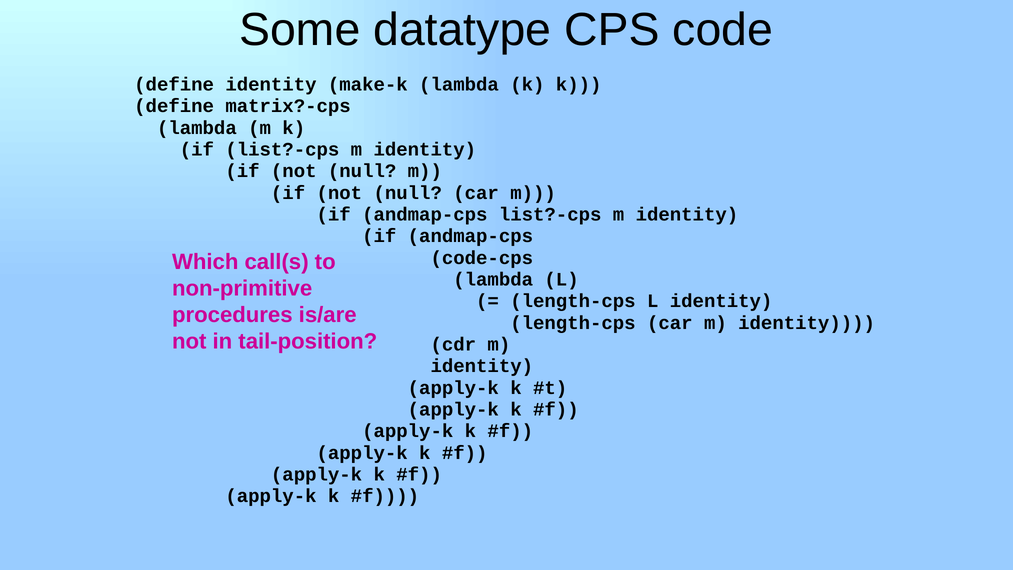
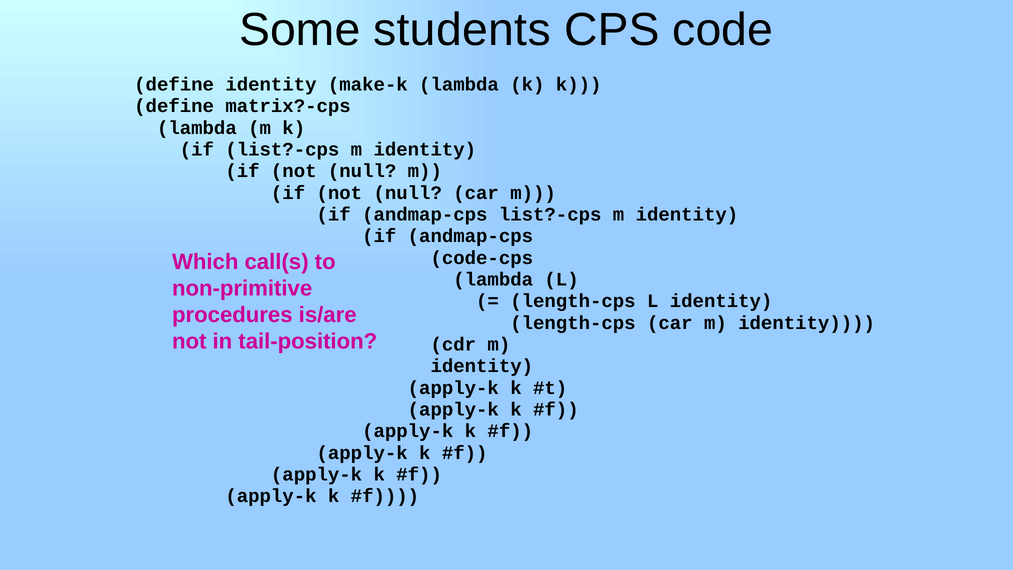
datatype: datatype -> students (462, 30)
